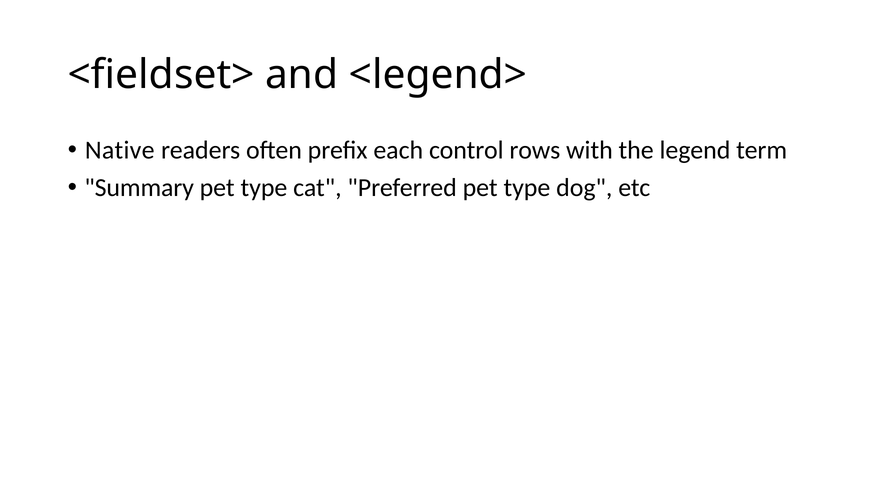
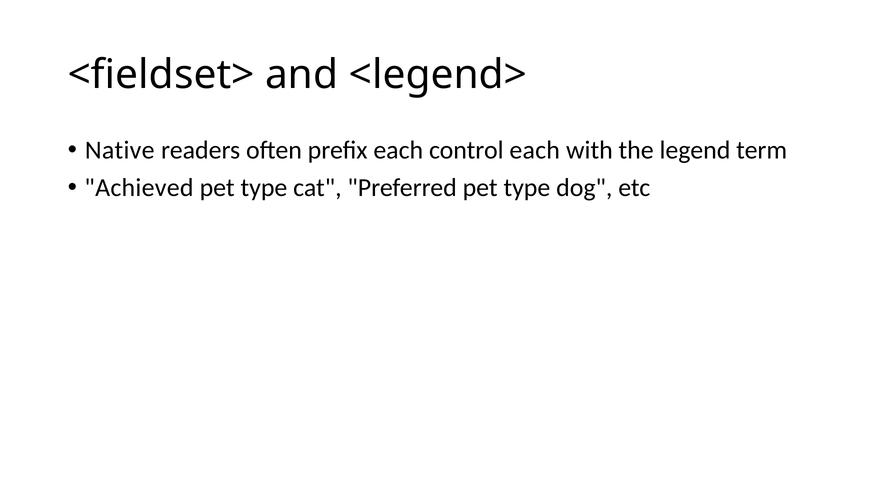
control rows: rows -> each (535, 150)
Summary: Summary -> Achieved (139, 188)
